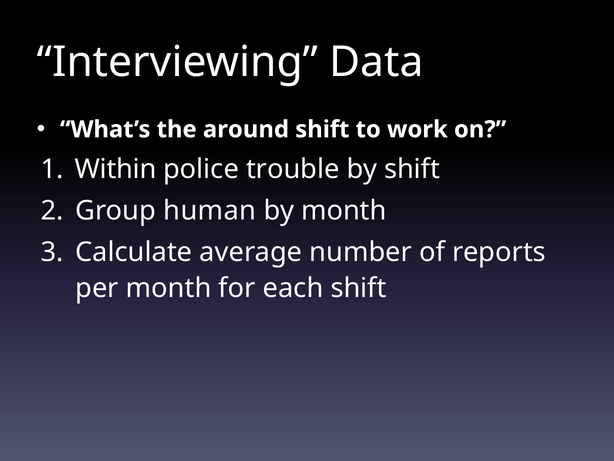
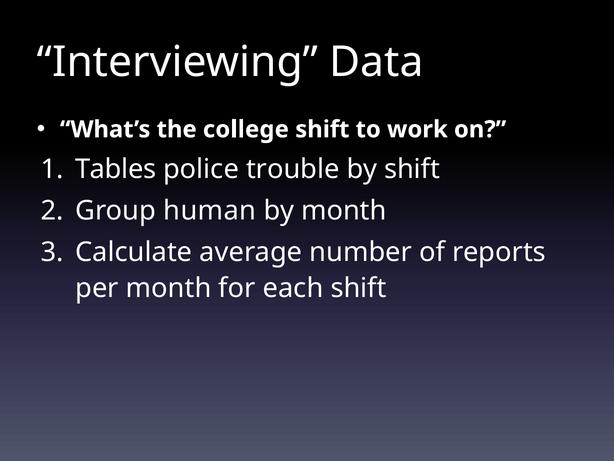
around: around -> college (246, 129)
Within: Within -> Tables (116, 169)
